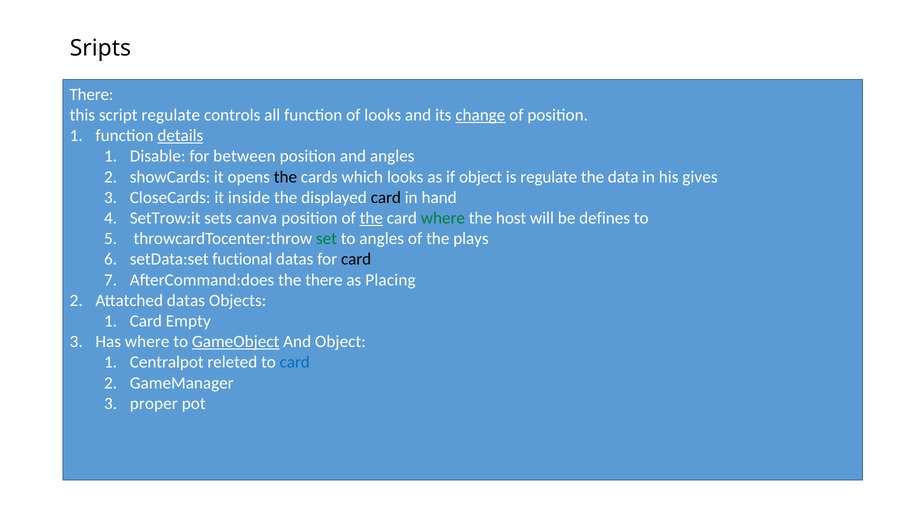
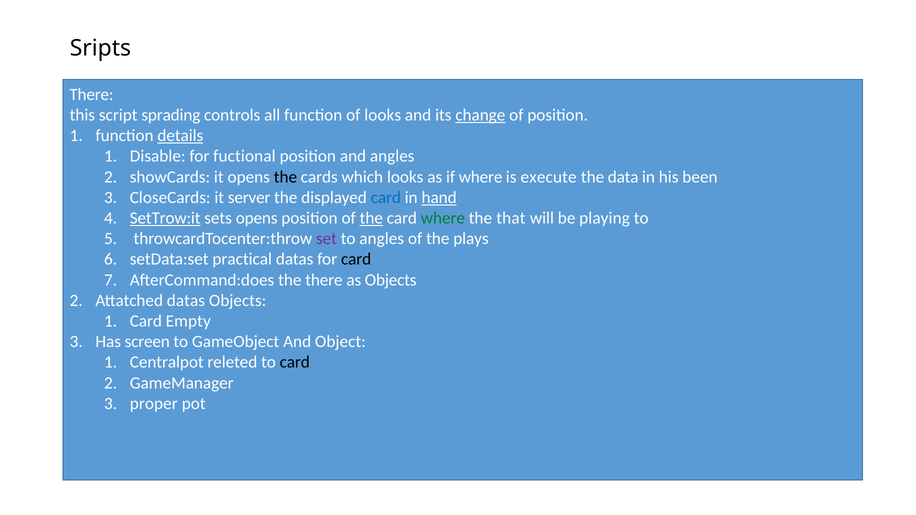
script regulate: regulate -> sprading (171, 115)
between: between -> fuctional (244, 156)
if object: object -> where (481, 177)
is regulate: regulate -> execute (549, 177)
gives: gives -> been (700, 177)
inside: inside -> server (249, 198)
card colour: black -> blue (386, 198)
hand underline: none -> present (439, 198)
SetTrow:it underline: none -> present (165, 218)
sets canva: canva -> opens (257, 218)
host: host -> that (511, 218)
defines: defines -> playing (605, 218)
set colour: green -> purple (326, 239)
fuctional: fuctional -> practical (242, 259)
as Placing: Placing -> Objects (391, 280)
Has where: where -> screen (147, 342)
GameObject underline: present -> none (236, 342)
card colour: blue -> black (295, 362)
